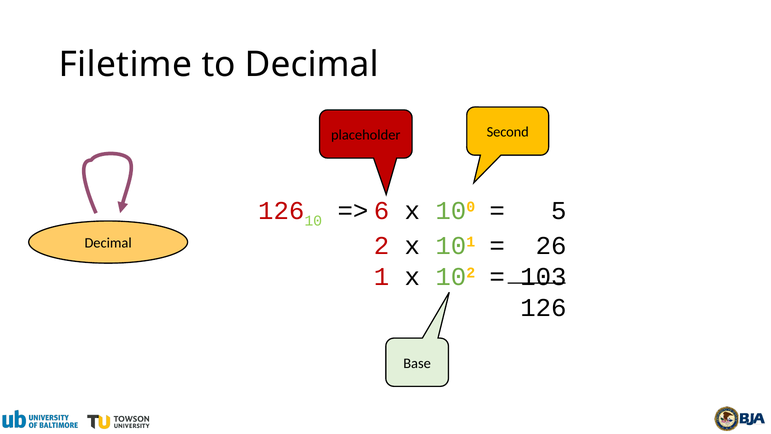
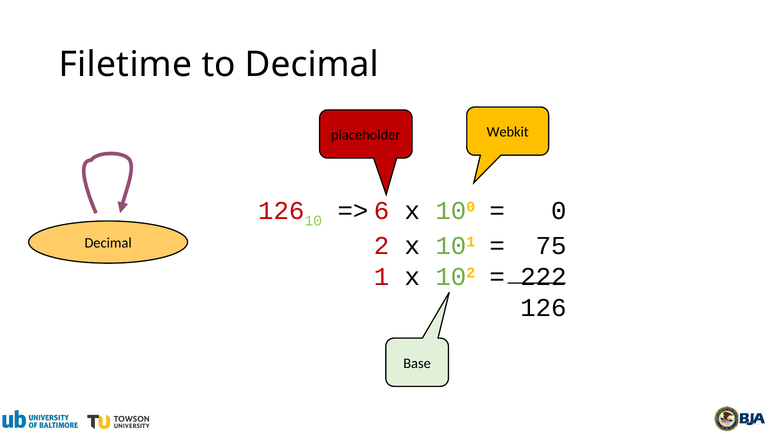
Second: Second -> Webkit (508, 132)
5: 5 -> 0 (559, 211)
26: 26 -> 75 (551, 246)
103: 103 -> 222 (543, 277)
